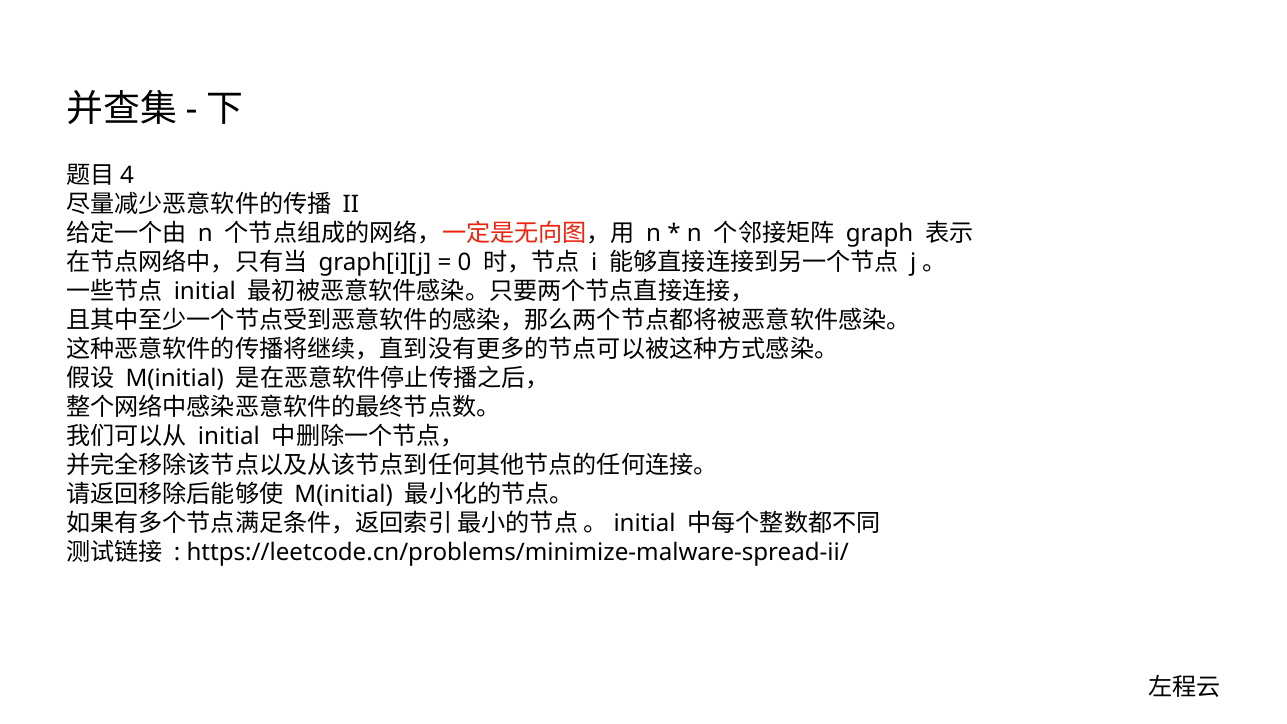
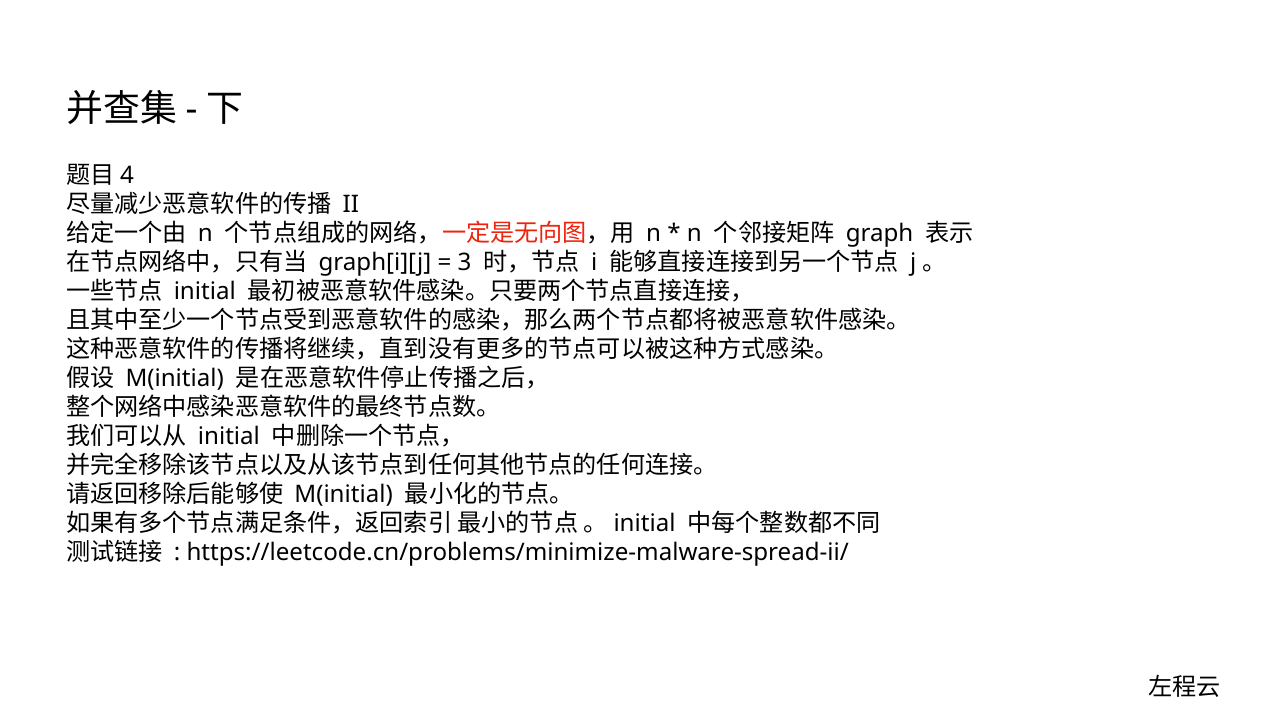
0: 0 -> 3 (464, 263)
